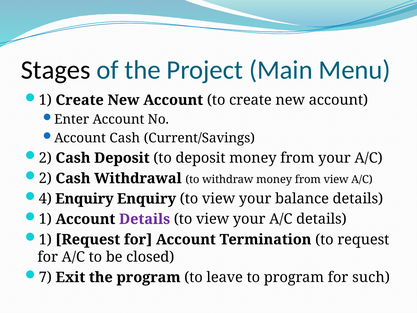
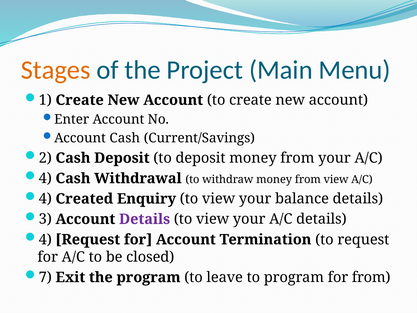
Stages colour: black -> orange (56, 70)
2: 2 -> 4 (45, 178)
4 Enquiry: Enquiry -> Created (84, 199)
1: 1 -> 3 (45, 219)
1: 1 -> 4 (45, 239)
for such: such -> from (371, 277)
